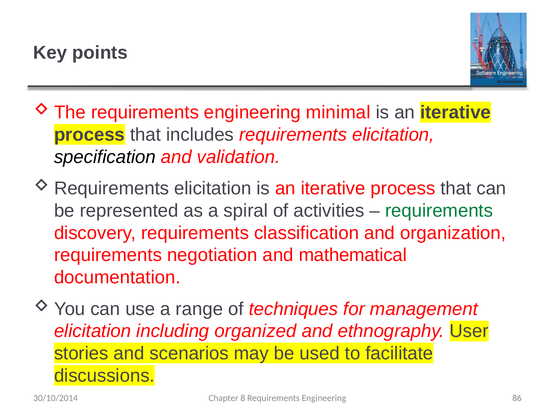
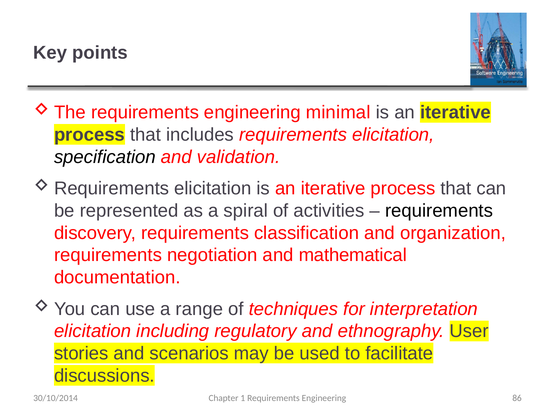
requirements colour: green -> black (439, 210)
management: management -> interpretation (424, 308)
organized: organized -> regulatory (256, 331)
8: 8 -> 1 (243, 398)
